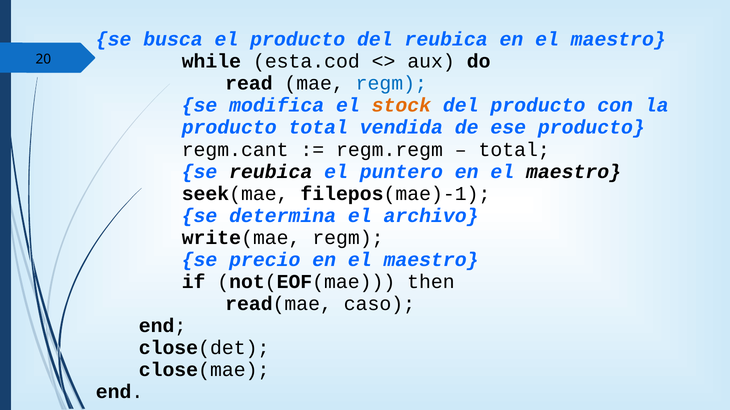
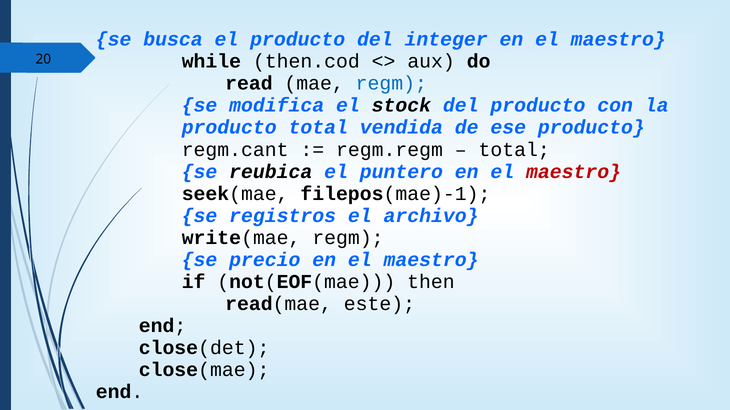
del reubica: reubica -> integer (446, 39)
esta.cod: esta.cod -> then.cod (306, 62)
stock colour: orange -> black (401, 106)
maestro colour: black -> red (574, 172)
determina: determina -> registros (283, 216)
caso: caso -> este (379, 304)
